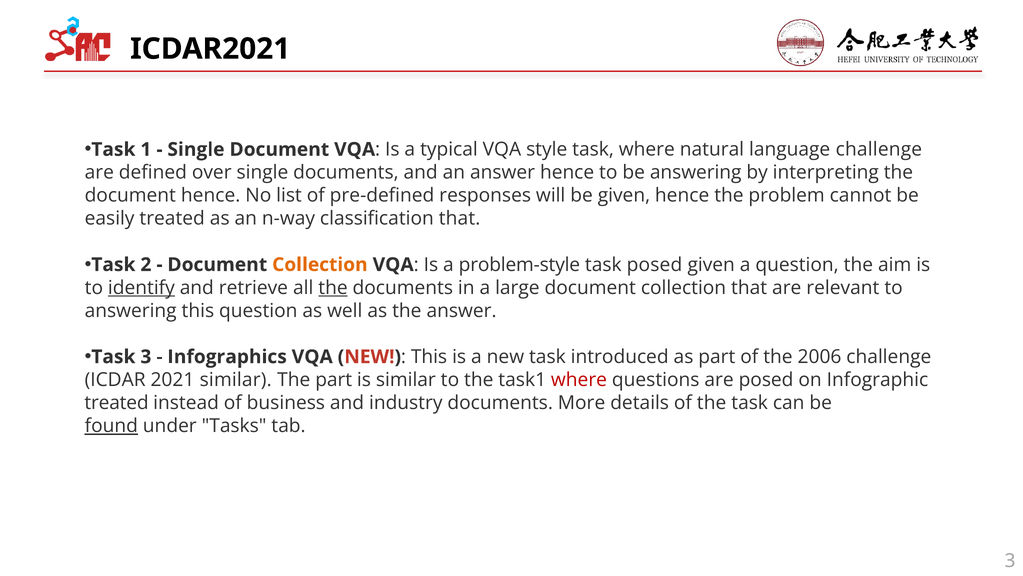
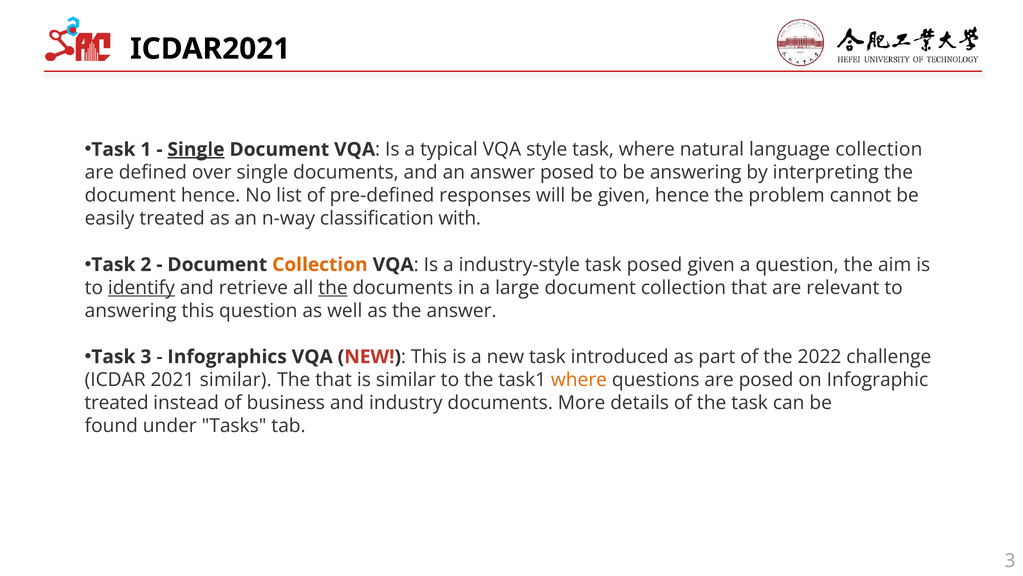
Single underline: none -> present (196, 149)
language challenge: challenge -> collection (879, 149)
answer hence: hence -> posed (567, 172)
classification that: that -> with (460, 218)
problem-style: problem-style -> industry-style (519, 264)
2006: 2006 -> 2022 (819, 357)
The part: part -> that (334, 380)
where colour: red -> orange (579, 380)
found underline: present -> none (111, 426)
